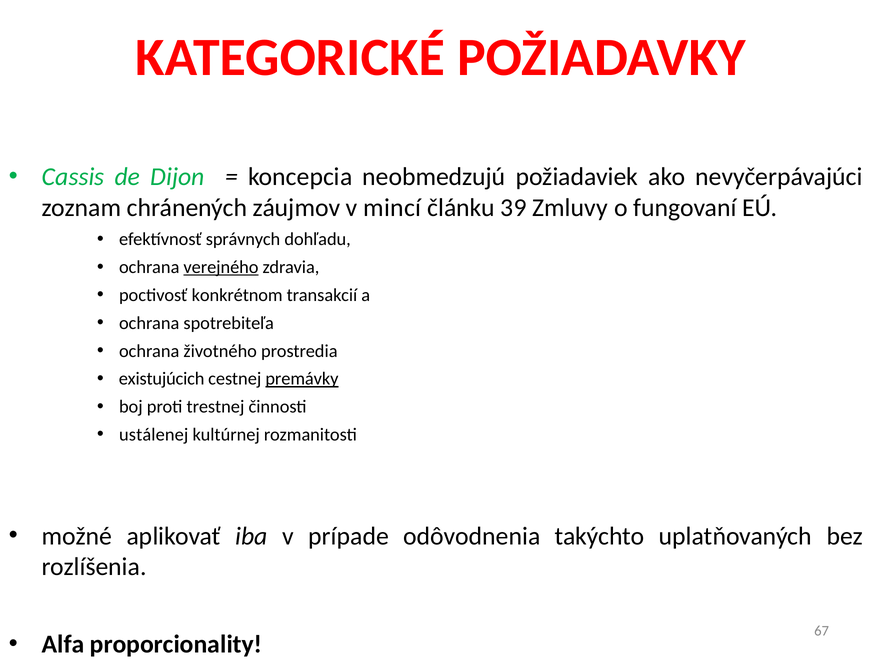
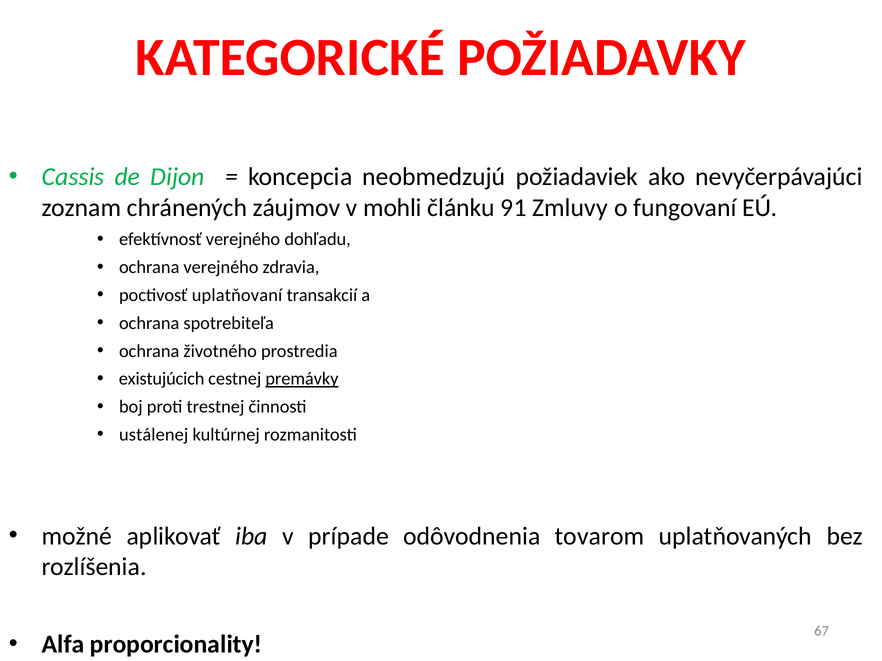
mincí: mincí -> mohli (393, 208)
39: 39 -> 91 (513, 208)
efektívnosť správnych: správnych -> verejného (243, 240)
verejného underline: present -> none (221, 267)
konkrétnom: konkrétnom -> uplatňovaní (237, 295)
takýchto: takýchto -> tovarom (600, 536)
